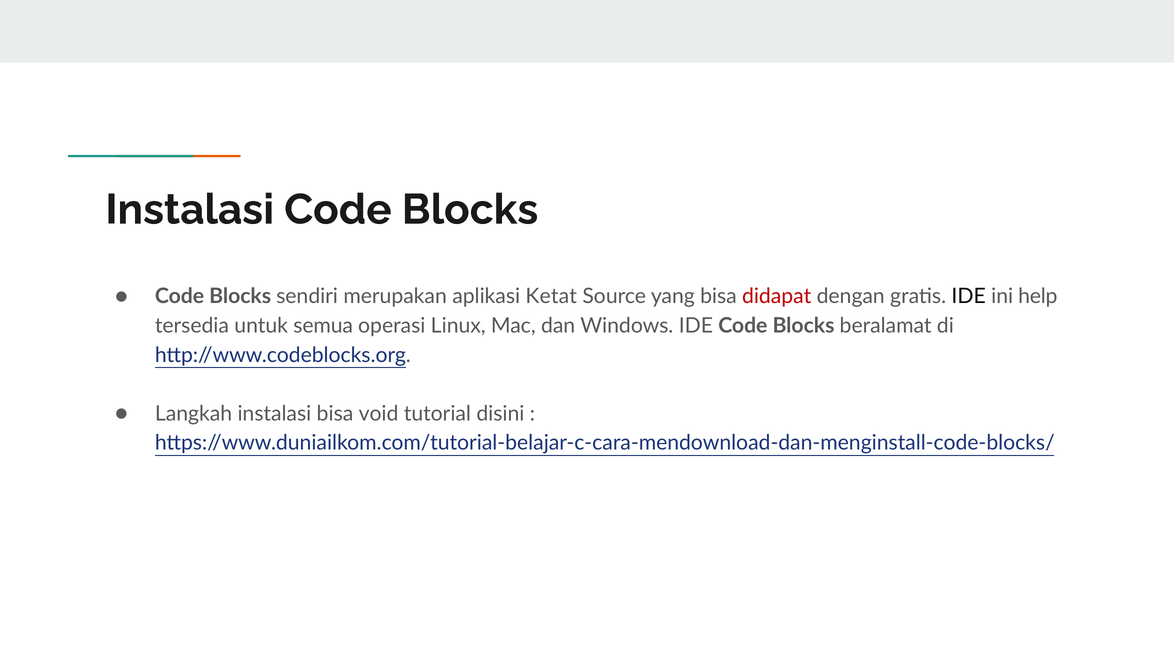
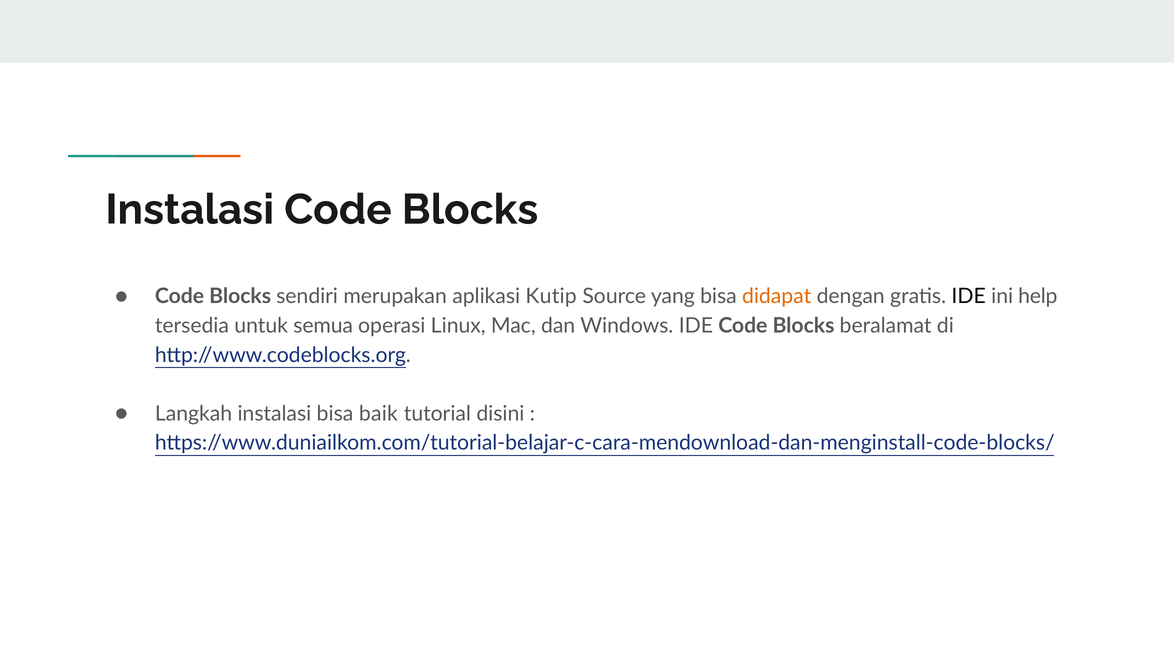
Ketat: Ketat -> Kutip (551, 296)
didapat colour: red -> orange (777, 296)
void: void -> baik (378, 413)
